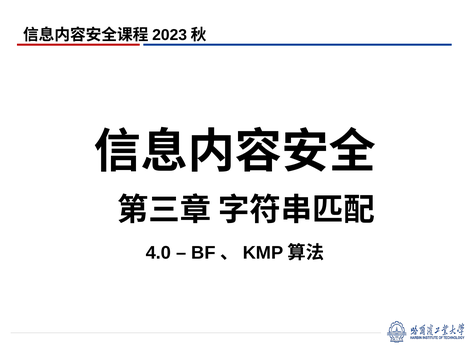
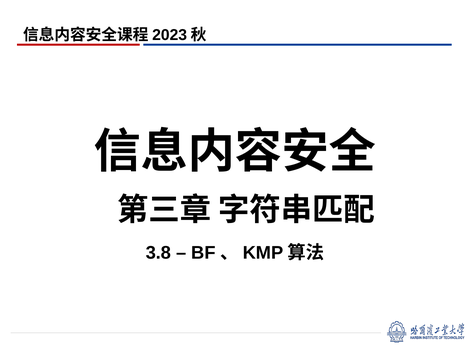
4.0: 4.0 -> 3.8 (158, 253)
